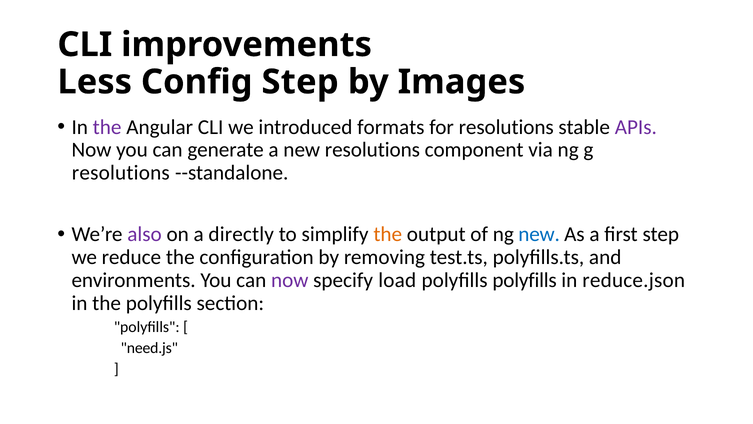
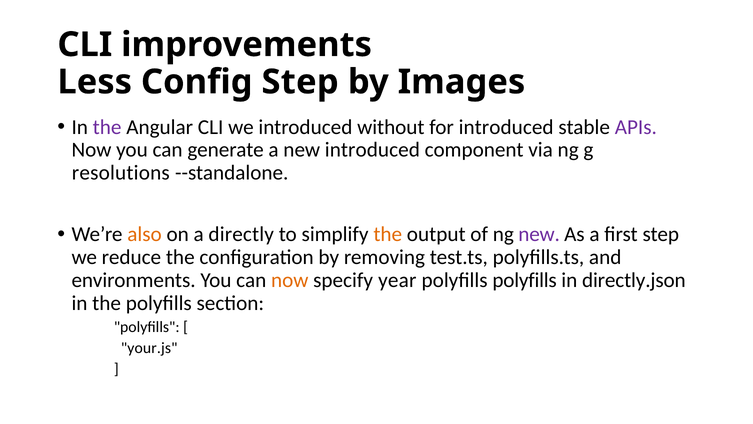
formats: formats -> without (391, 127)
for resolutions: resolutions -> introduced (506, 127)
new resolutions: resolutions -> introduced (372, 150)
also colour: purple -> orange (145, 234)
new colour: blue -> purple (539, 234)
now colour: purple -> orange (290, 280)
load: load -> year (397, 280)
reduce.json: reduce.json -> directly.json (634, 280)
need.js: need.js -> your.js (149, 348)
